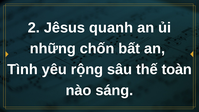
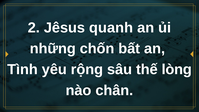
toàn: toàn -> lòng (177, 69)
sáng: sáng -> chân (114, 90)
